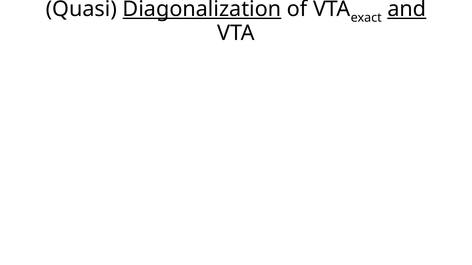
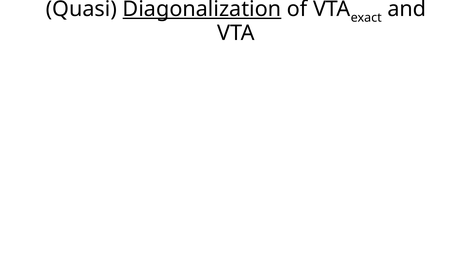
and underline: present -> none (407, 9)
